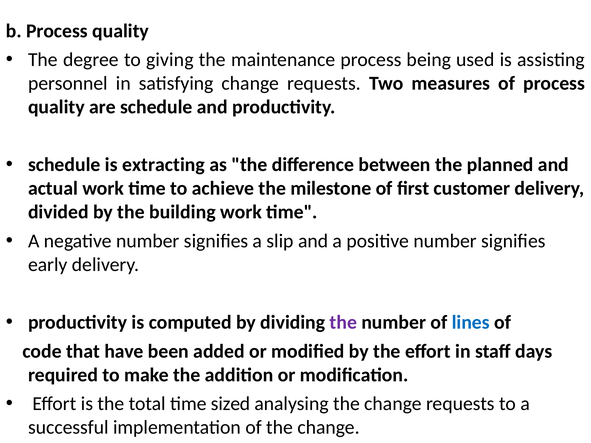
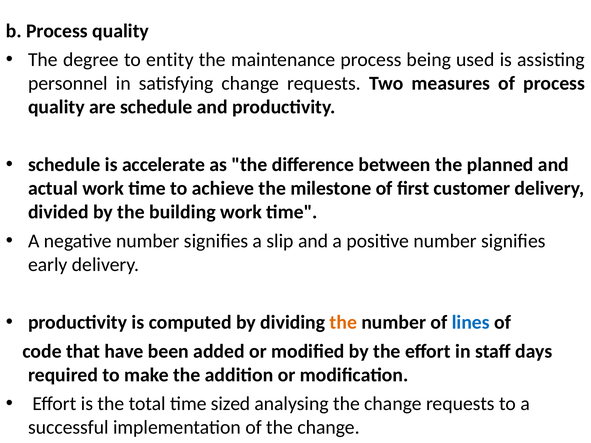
giving: giving -> entity (170, 60)
extracting: extracting -> accelerate (164, 165)
the colour: purple -> orange (343, 323)
